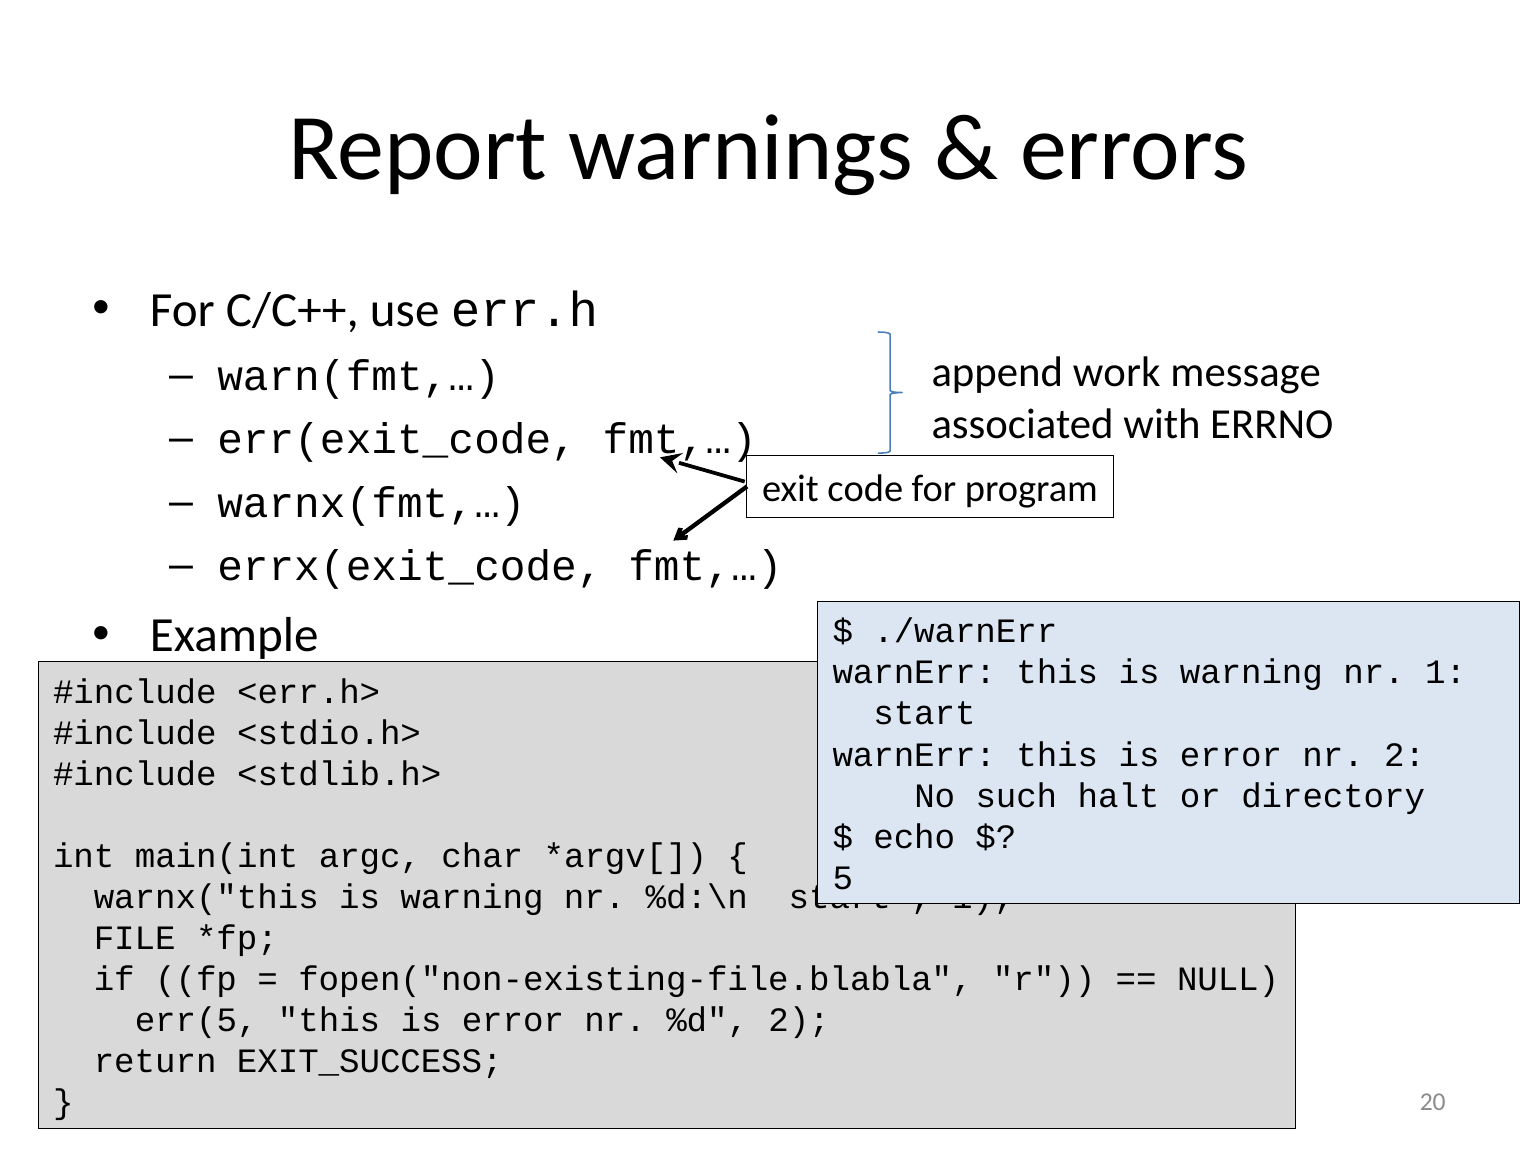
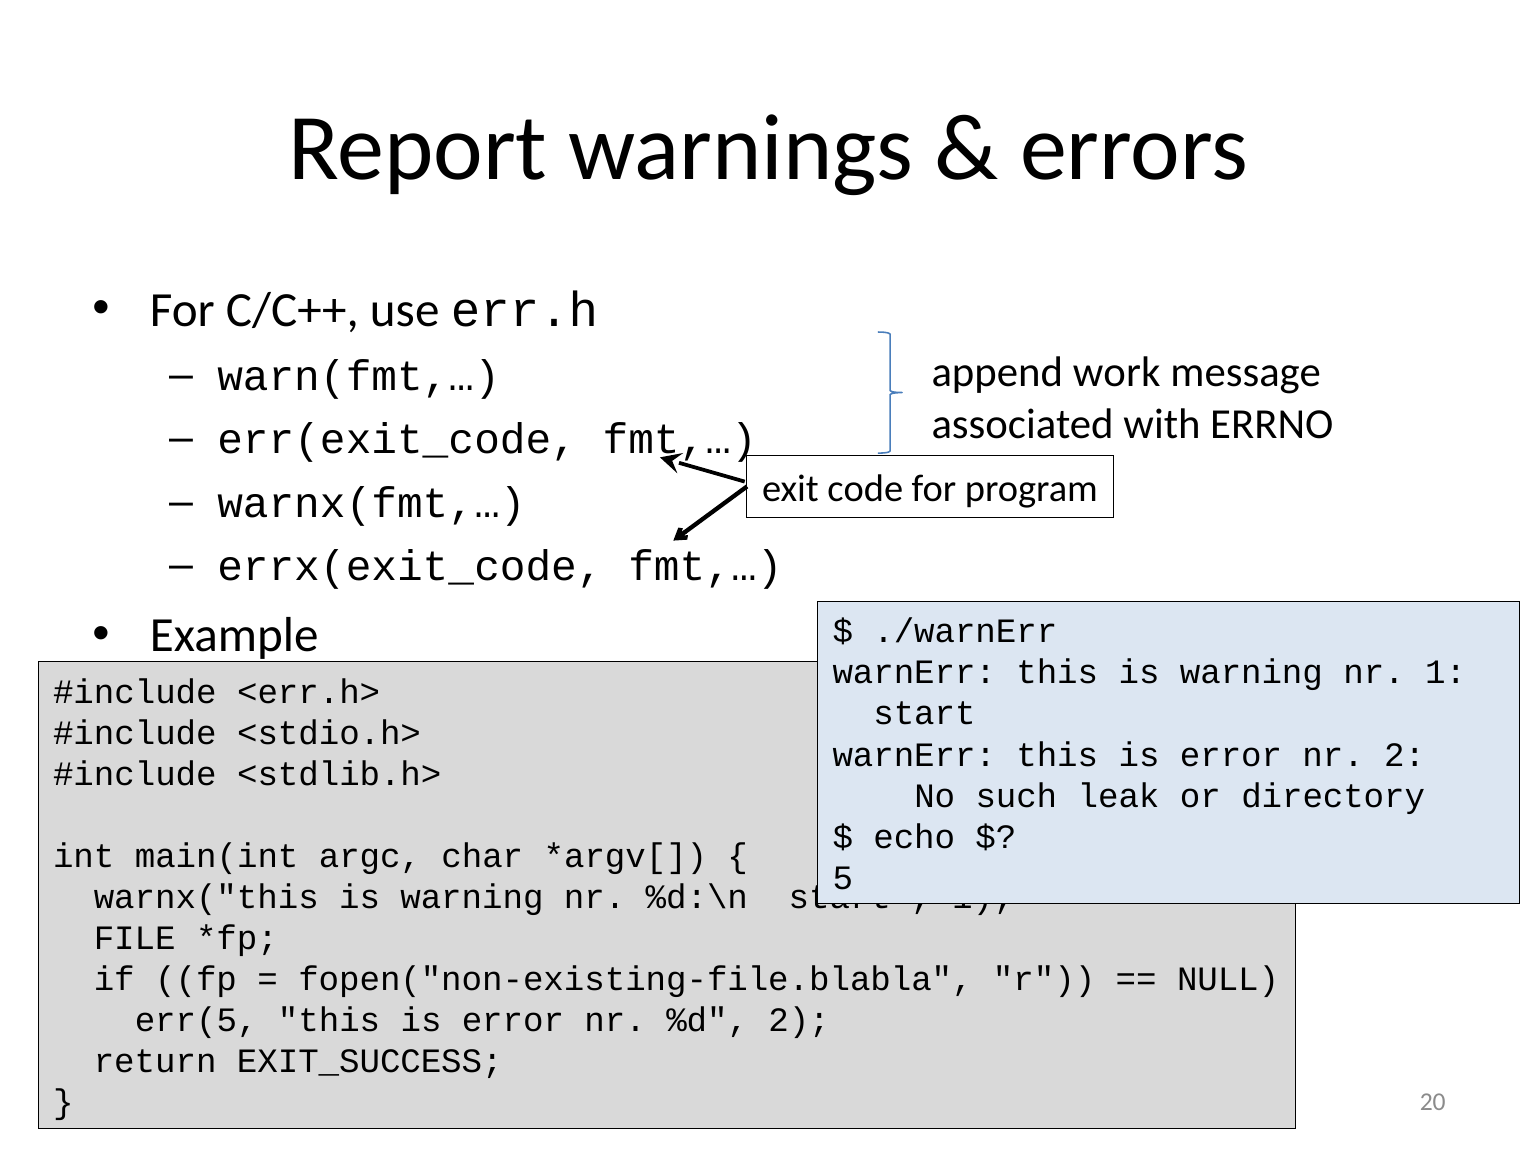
halt: halt -> leak (1119, 795)
